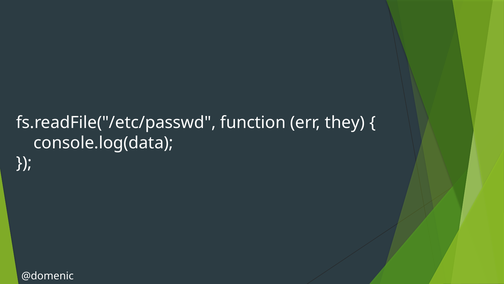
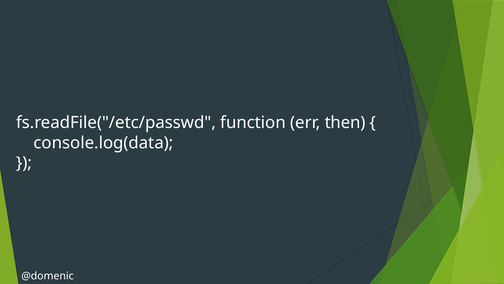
they: they -> then (345, 122)
